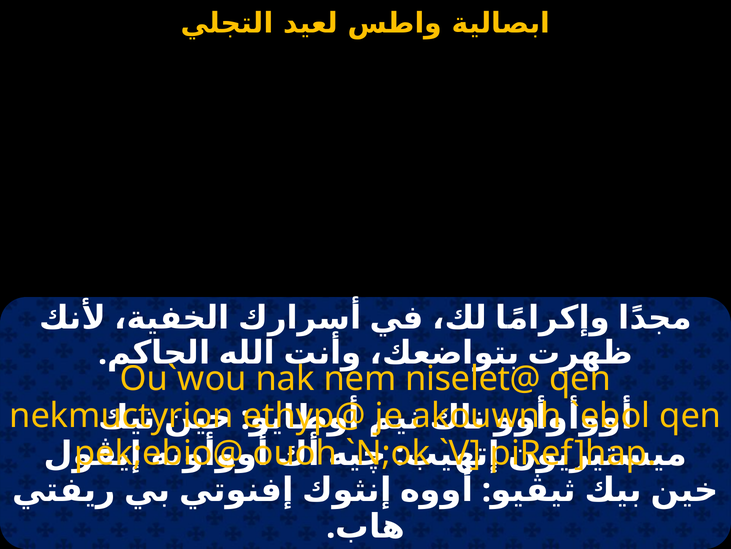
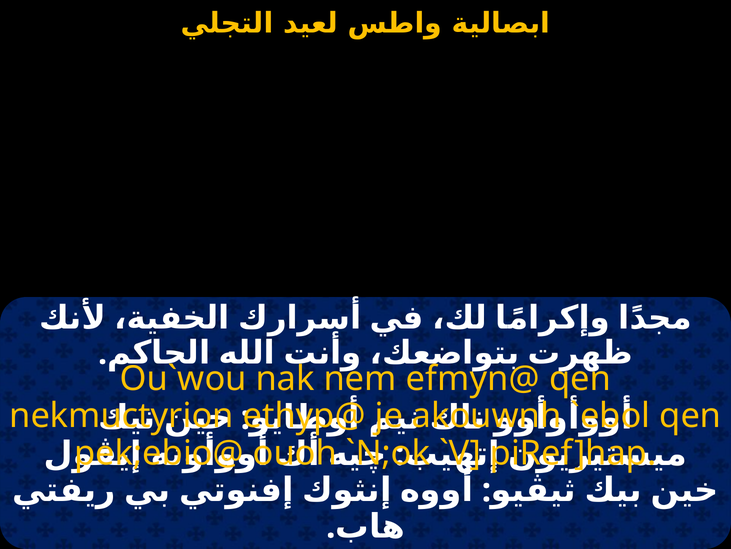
niselet@: niselet@ -> efmyn@ (473, 378)
